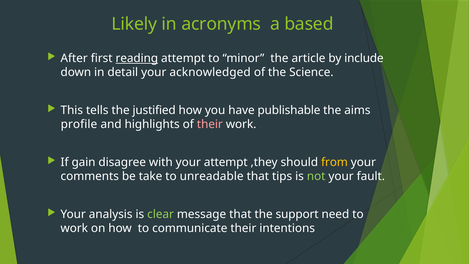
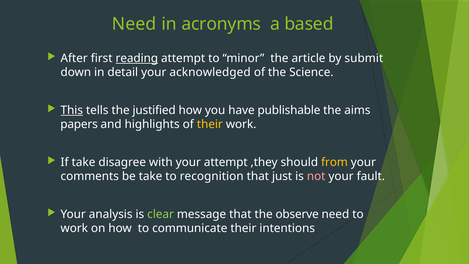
Likely: Likely -> Need (134, 24)
include: include -> submit (364, 58)
This underline: none -> present (72, 110)
profile: profile -> papers (79, 124)
their colour: pink -> yellow (210, 124)
If gain: gain -> take (83, 162)
unreadable: unreadable -> recognition (212, 176)
tips: tips -> just (282, 176)
not colour: light green -> pink (316, 176)
support: support -> observe (297, 214)
